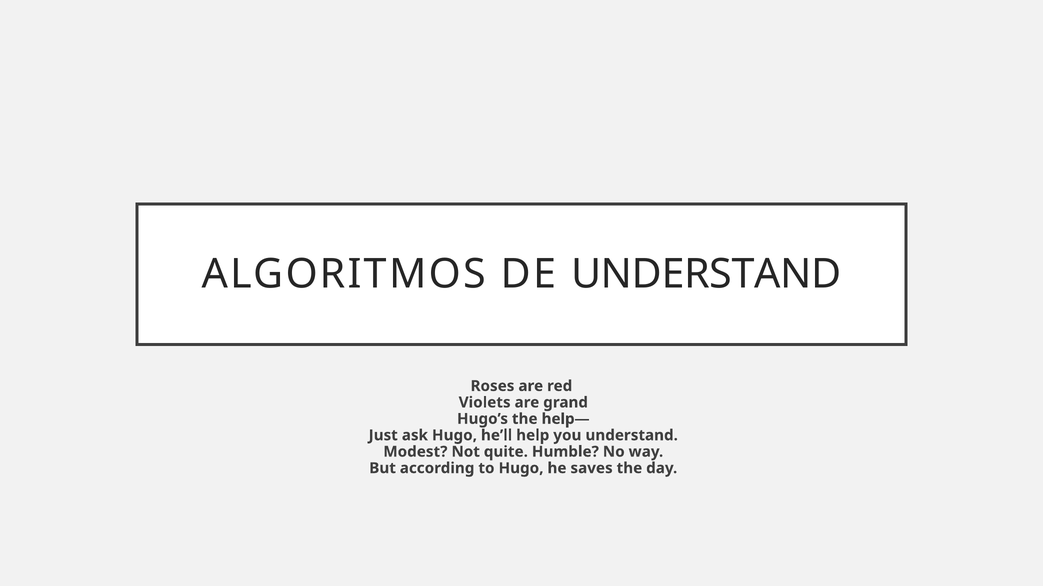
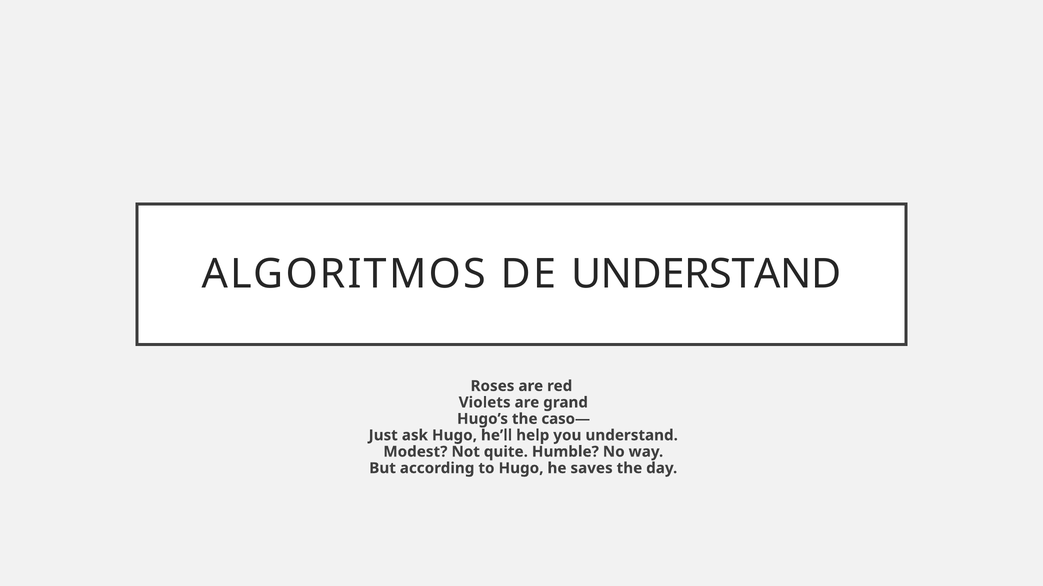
help—: help— -> caso— (566, 419)
